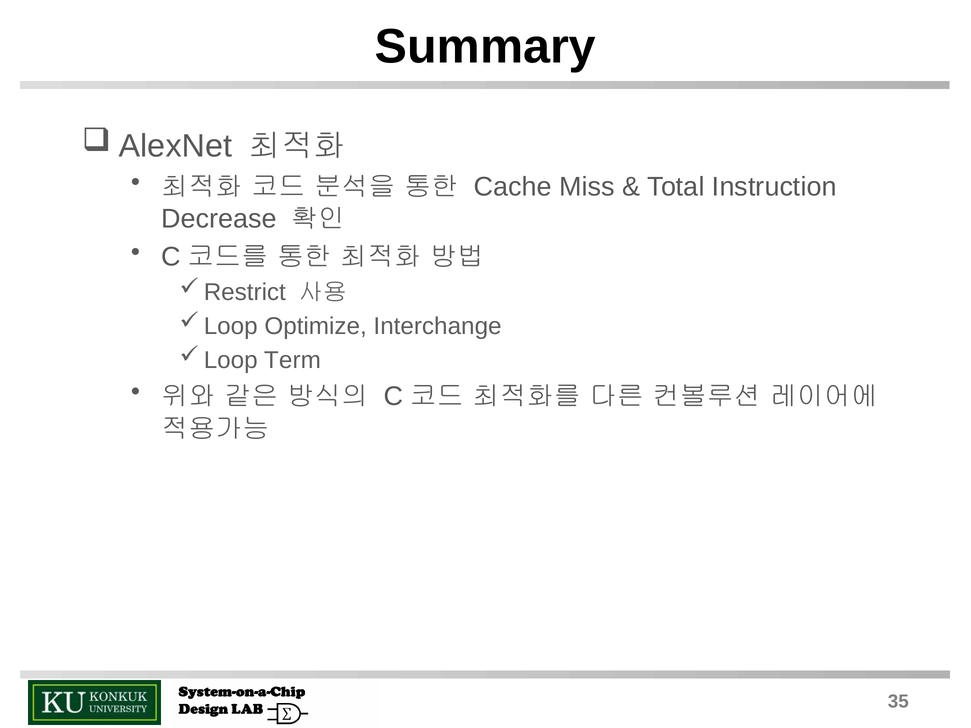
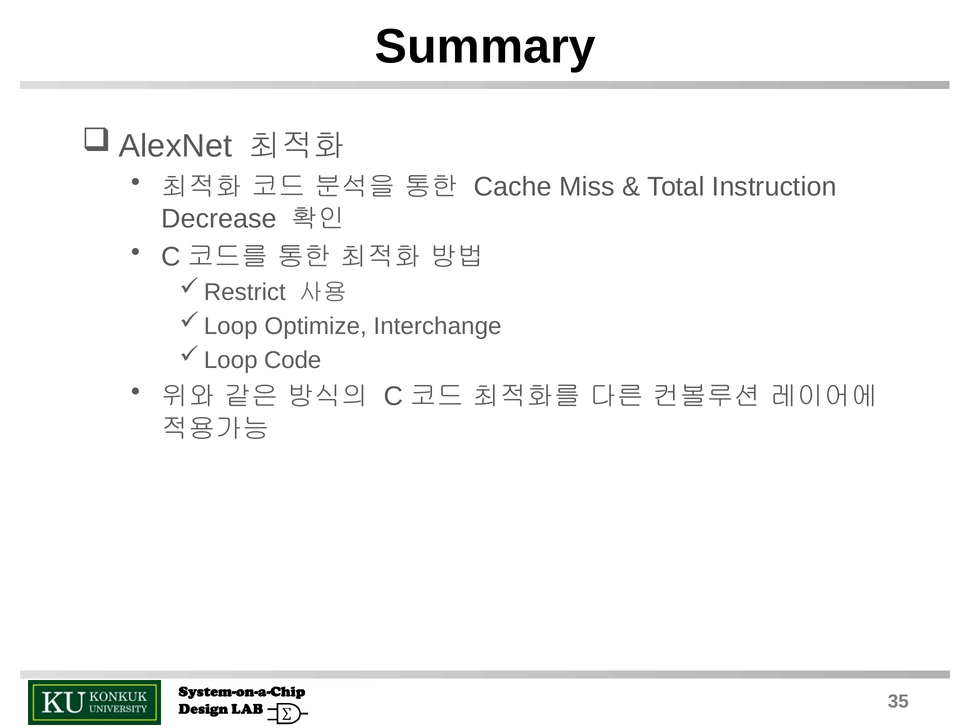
Term: Term -> Code (293, 360)
